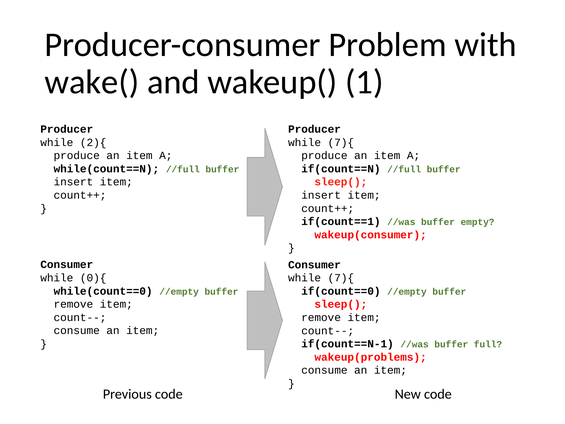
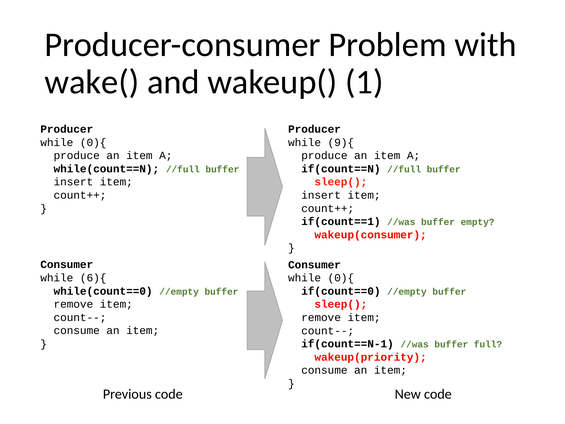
2){: 2){ -> 0){ (93, 142)
7){: 7){ -> 9){ (341, 142)
0){: 0){ -> 6){ (93, 278)
7){: 7){ -> 0){ (341, 278)
wakeup(problems: wakeup(problems -> wakeup(priority (371, 357)
